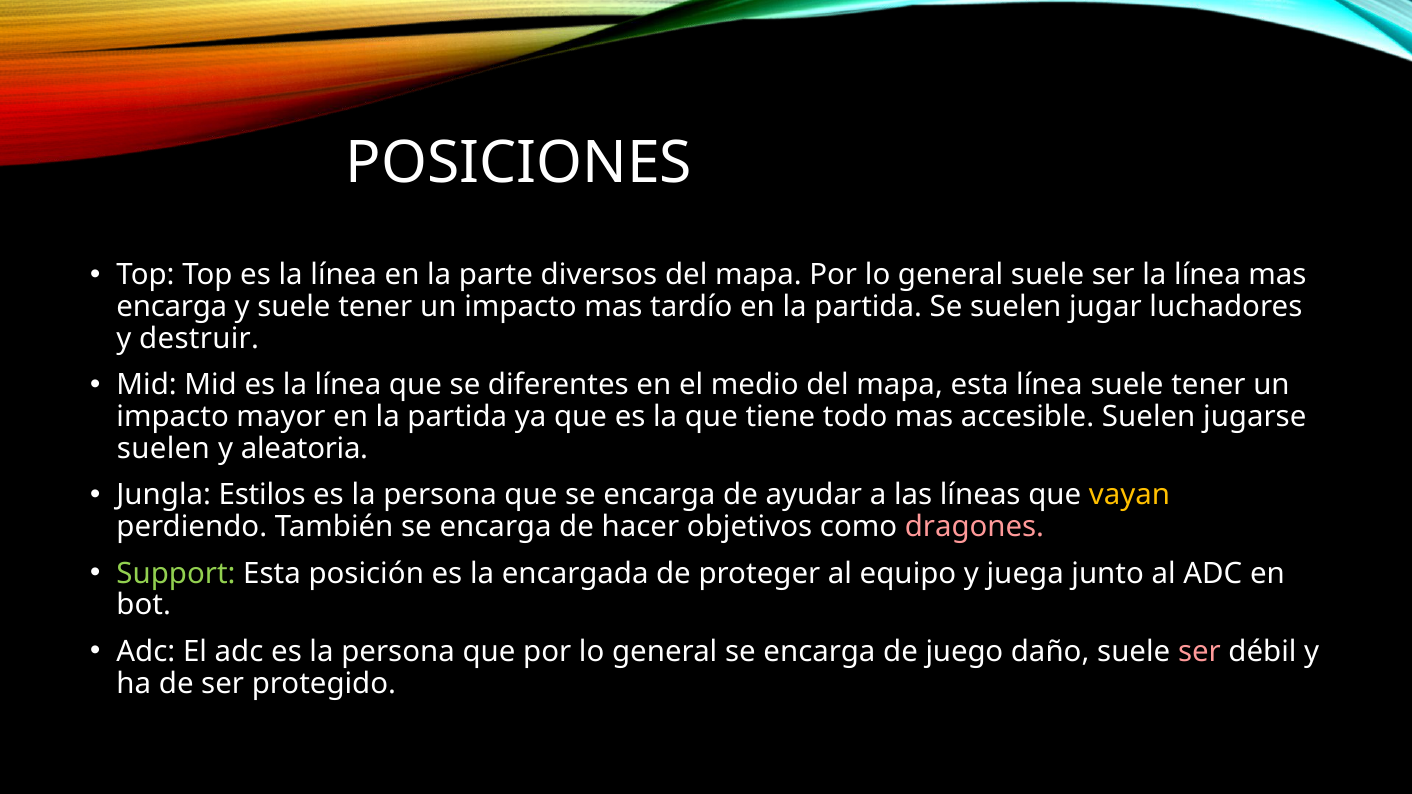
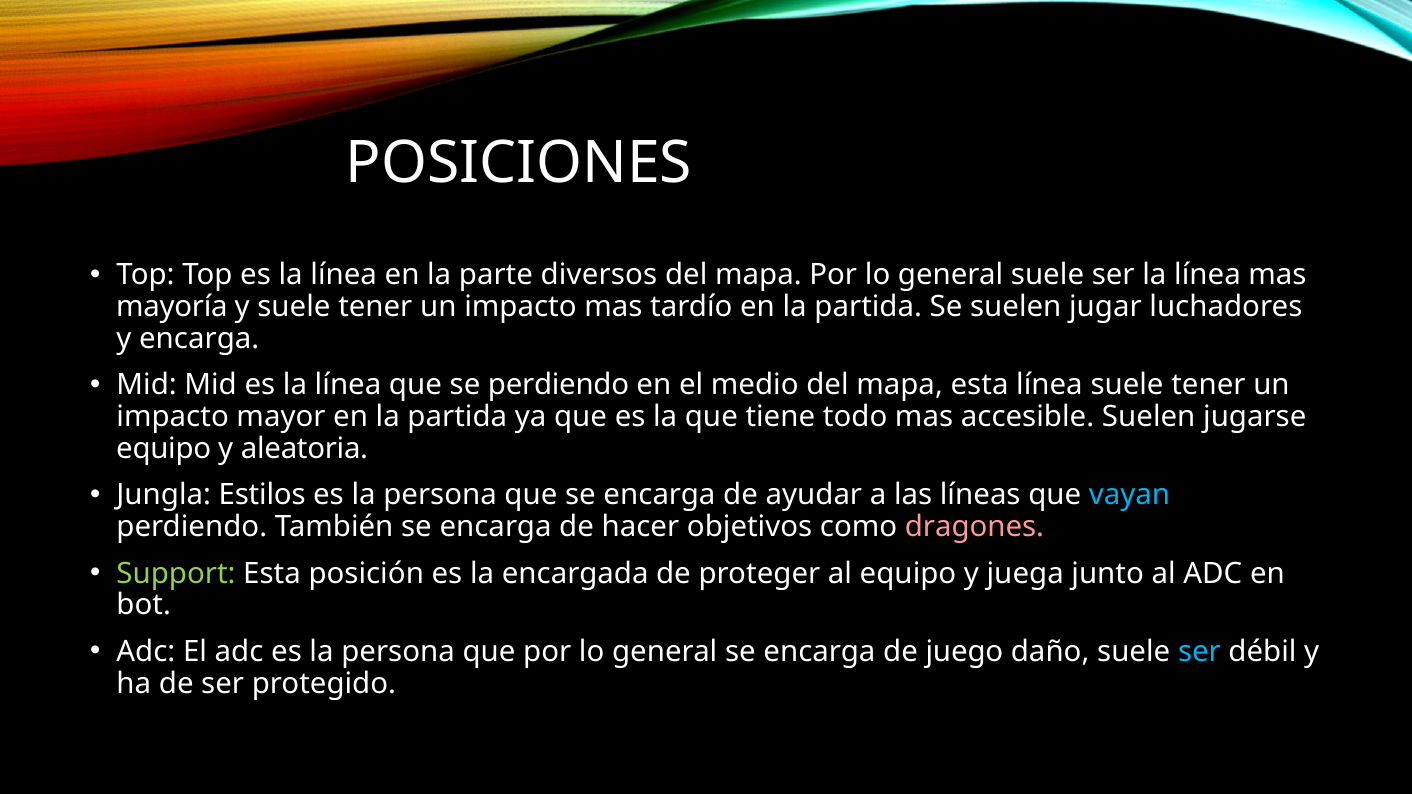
encarga: encarga -> mayoría (172, 307)
y destruir: destruir -> encarga (199, 339)
se diferentes: diferentes -> perdiendo (559, 385)
suelen: suelen -> equipo (164, 449)
vayan colour: yellow -> light blue (1129, 495)
ser colour: pink -> light blue (1199, 652)
